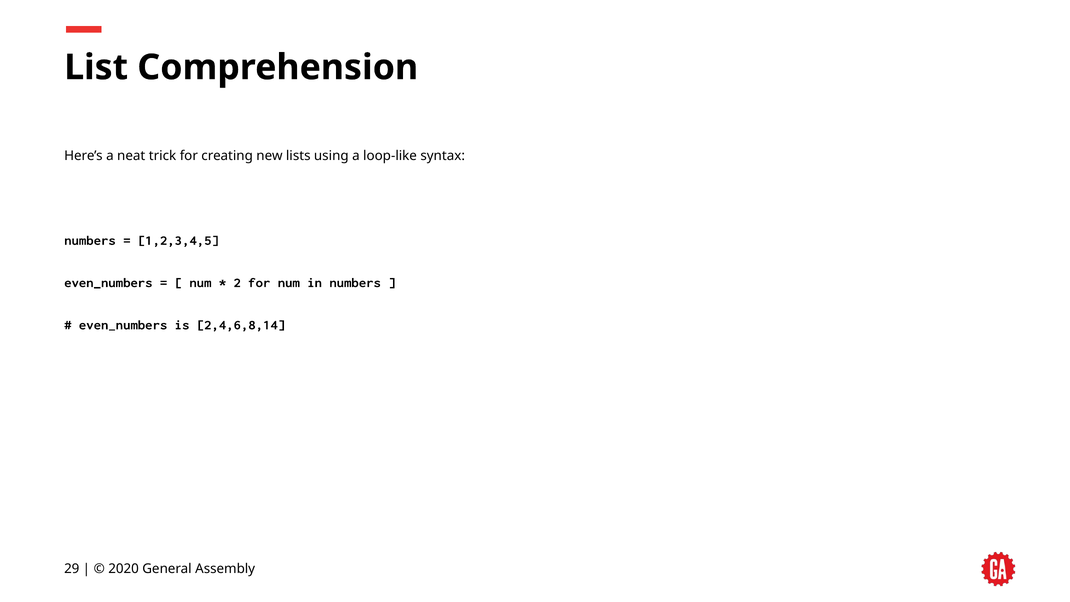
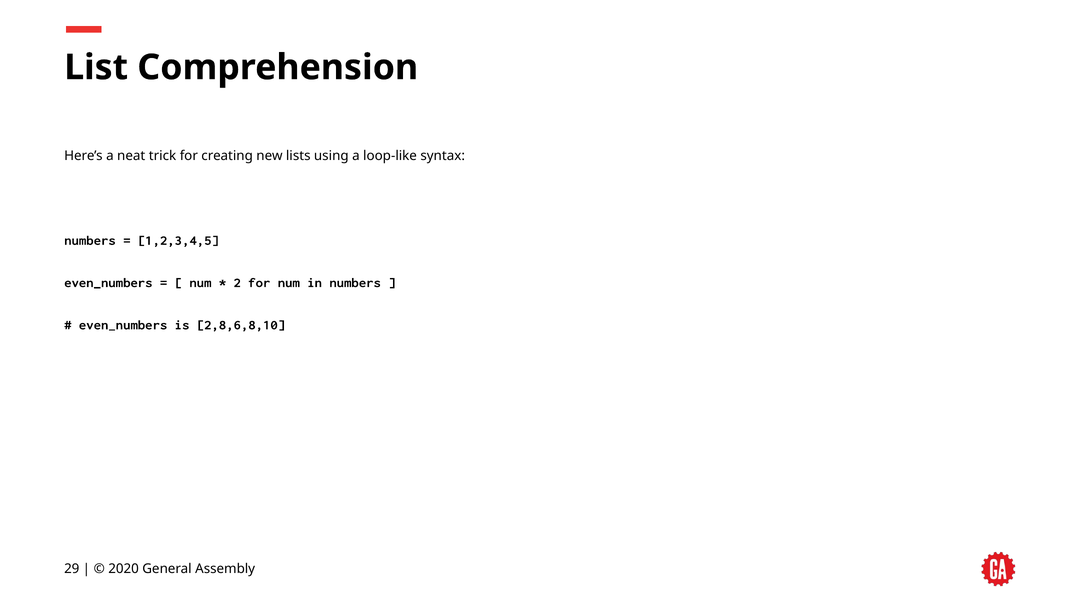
2,4,6,8,14: 2,4,6,8,14 -> 2,8,6,8,10 (241, 325)
